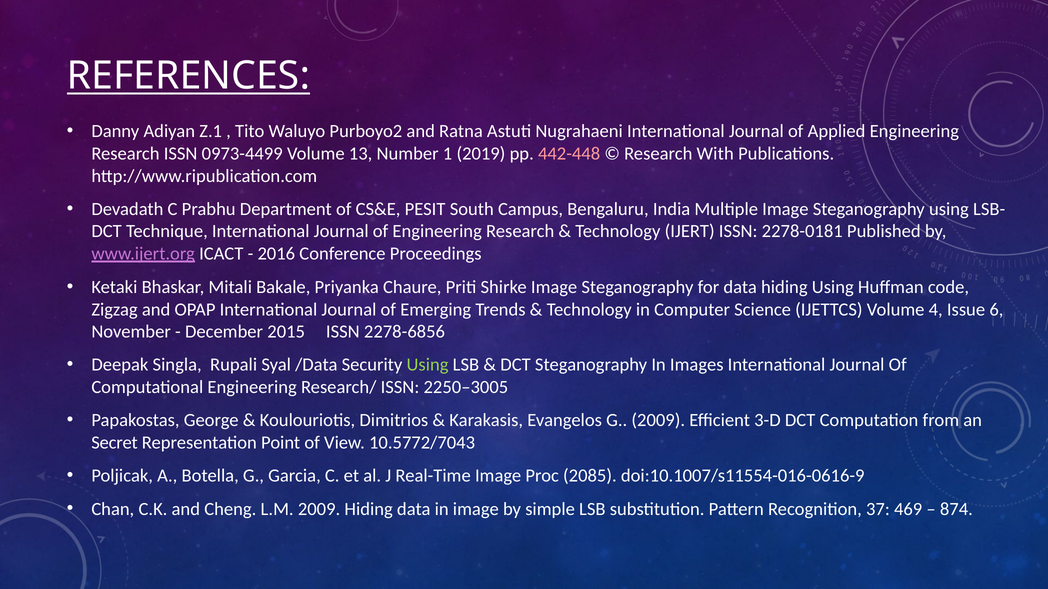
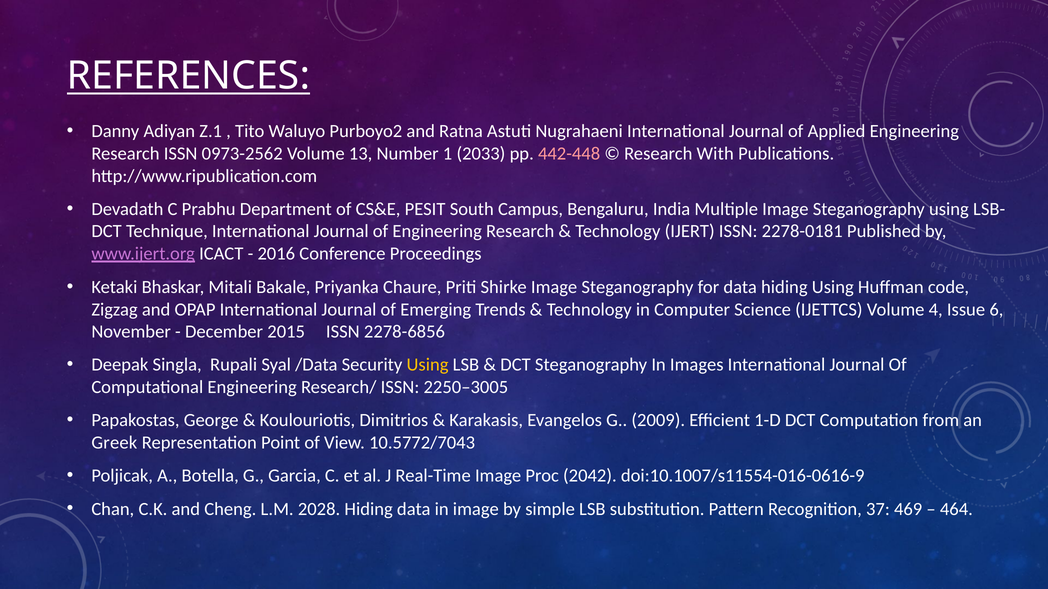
0973-4499: 0973-4499 -> 0973-2562 (242, 154)
2019: 2019 -> 2033 (481, 154)
Using colour: light green -> yellow (428, 365)
3-D: 3-D -> 1-D (767, 421)
Secret: Secret -> Greek (114, 443)
2085: 2085 -> 2042 (590, 476)
L.M 2009: 2009 -> 2028 (319, 509)
874: 874 -> 464 (956, 509)
